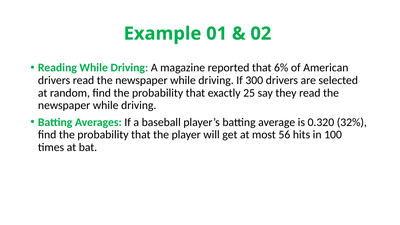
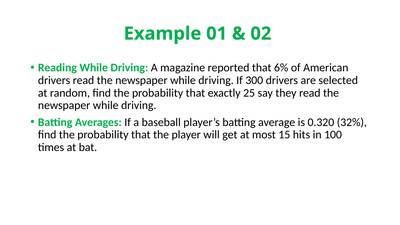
56: 56 -> 15 (284, 135)
